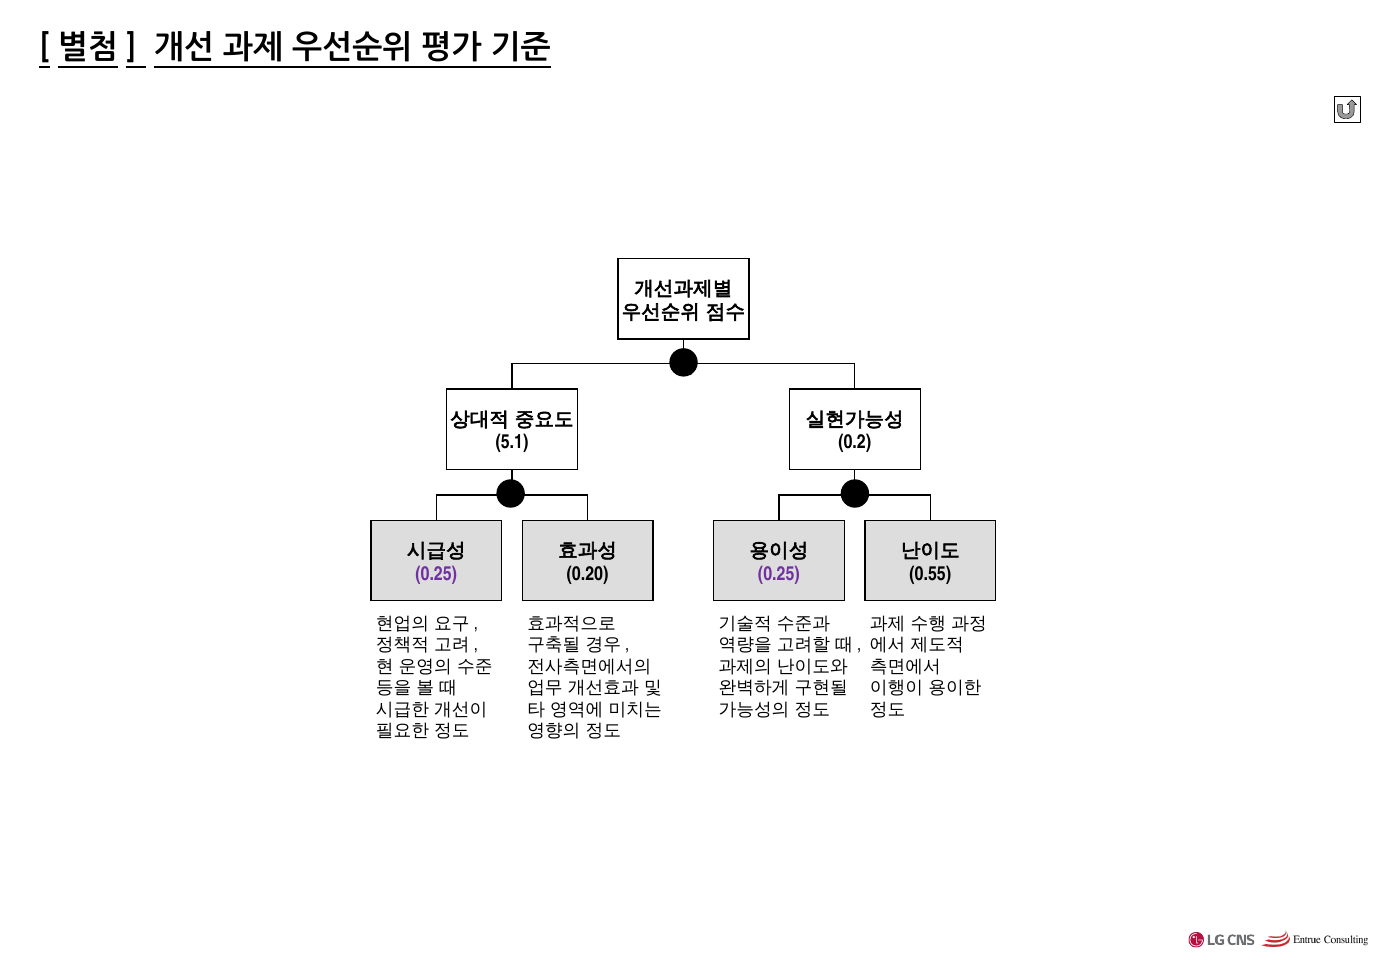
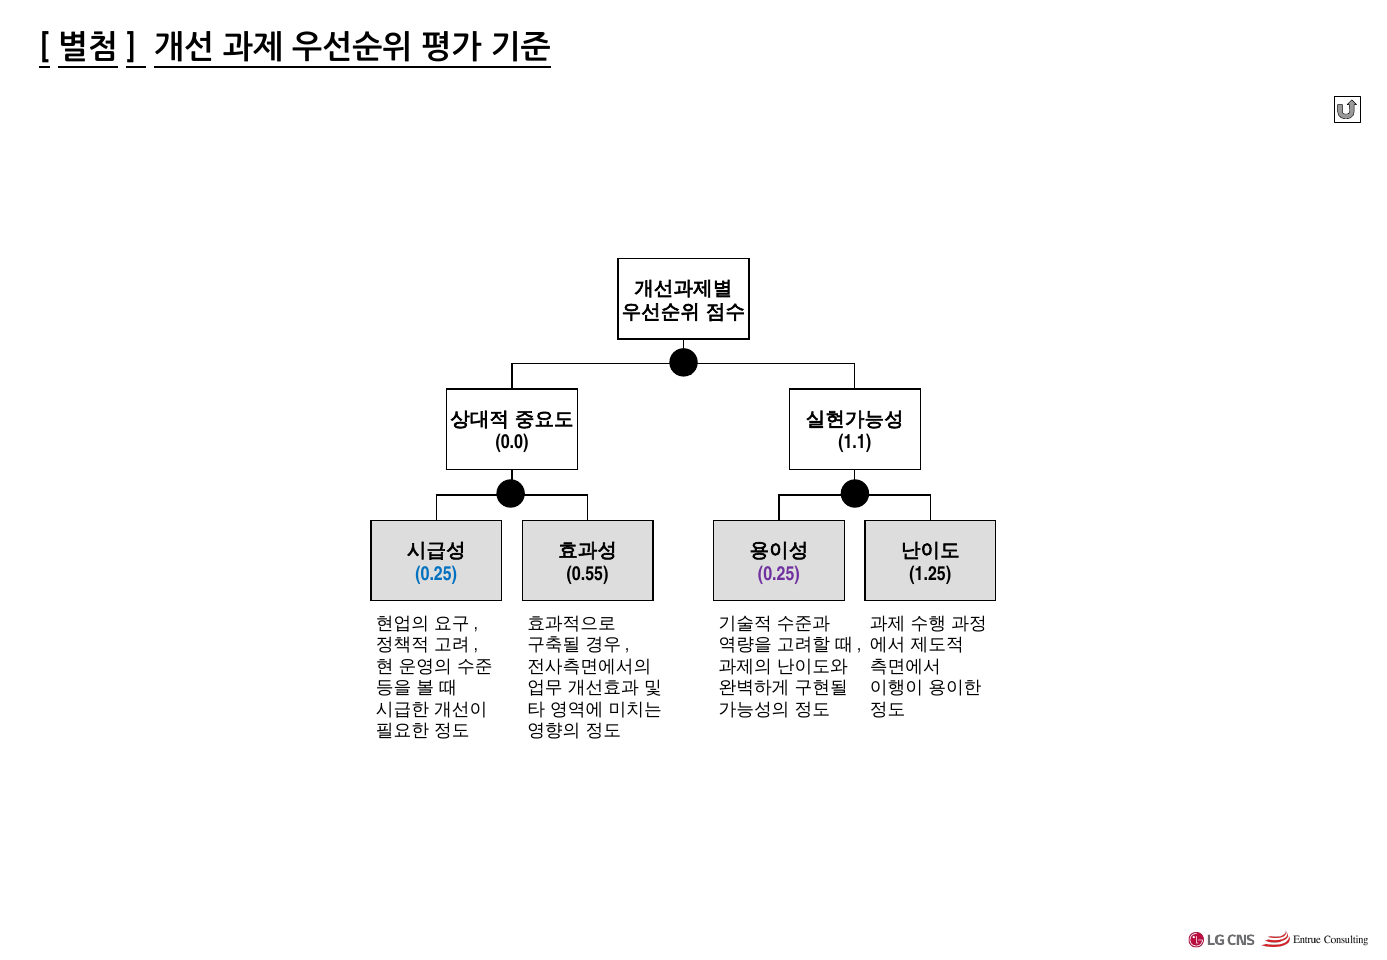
5.1: 5.1 -> 0.0 (512, 443)
0.2: 0.2 -> 1.1 (855, 443)
0.25 colour: purple -> blue (436, 574)
0.20: 0.20 -> 0.55 (588, 574)
0.55: 0.55 -> 1.25 (930, 574)
